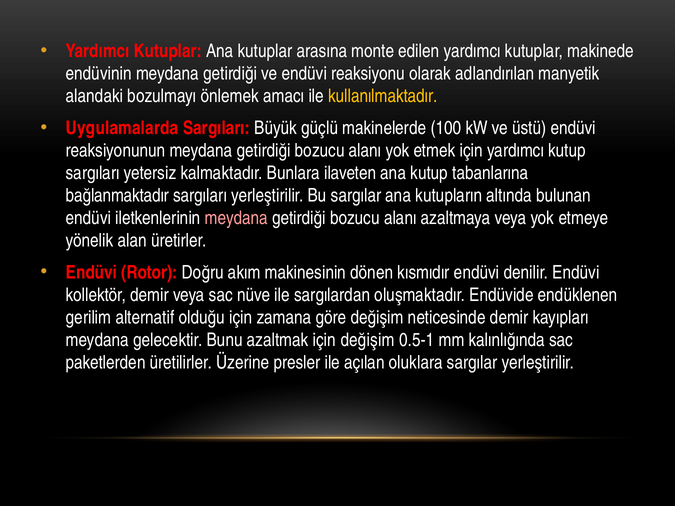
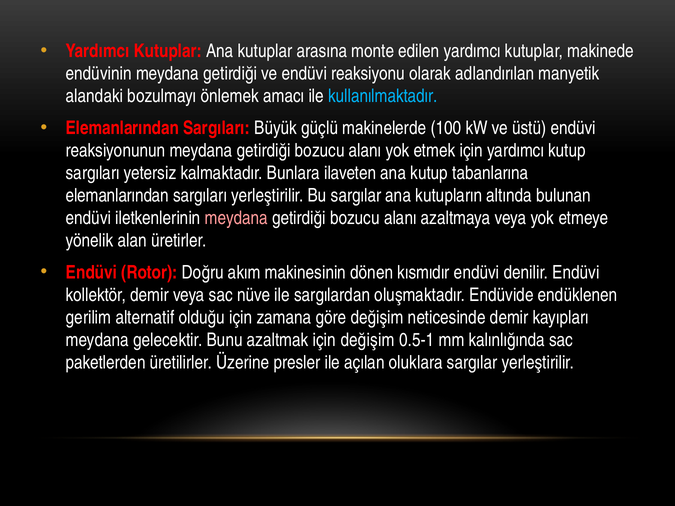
kullanılmaktadır colour: yellow -> light blue (383, 96)
Uygulamalarda: Uygulamalarda -> Elemanlarından (122, 128)
bağlanmaktadır: bağlanmaktadır -> elemanlarından (117, 196)
